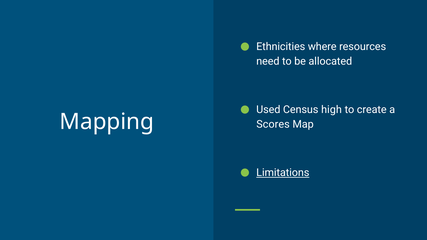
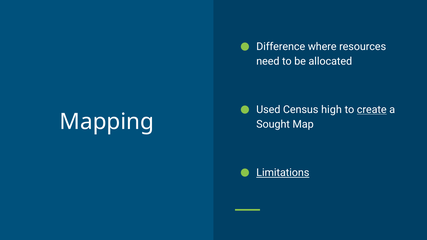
Ethnicities: Ethnicities -> Difference (281, 47)
create underline: none -> present (372, 110)
Scores: Scores -> Sought (273, 124)
